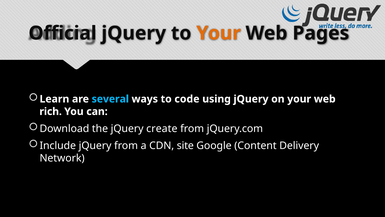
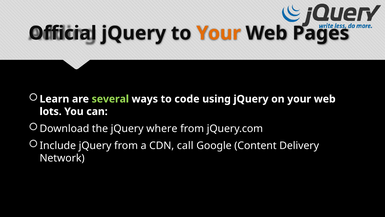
several colour: light blue -> light green (110, 99)
rich: rich -> lots (51, 111)
create: create -> where (162, 128)
site: site -> call (185, 145)
